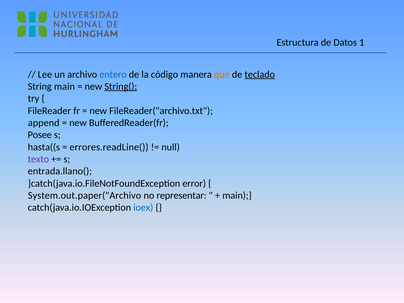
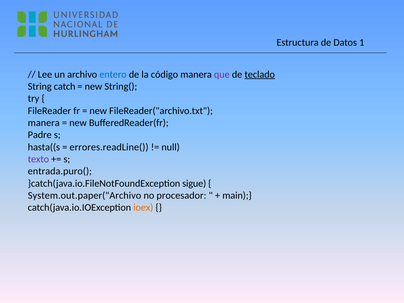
que colour: orange -> purple (222, 74)
String main: main -> catch (65, 86)
String( underline: present -> none (121, 86)
append: append -> manera (44, 123)
Posee: Posee -> Padre (40, 135)
entrada.llano(: entrada.llano( -> entrada.puro( (60, 171)
error: error -> sigue (194, 183)
representar: representar -> procesador (181, 196)
ioex colour: blue -> orange (143, 208)
